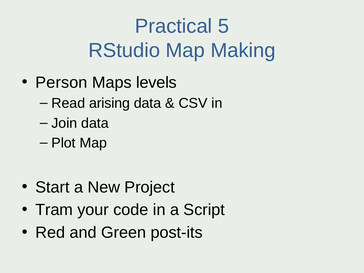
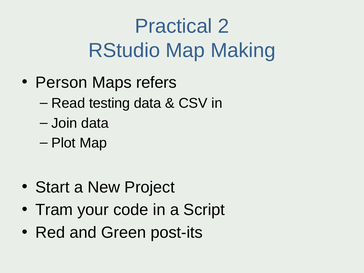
5: 5 -> 2 (223, 26)
levels: levels -> refers (156, 82)
arising: arising -> testing (110, 103)
